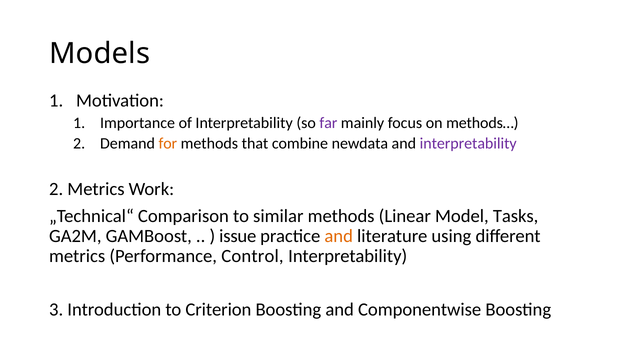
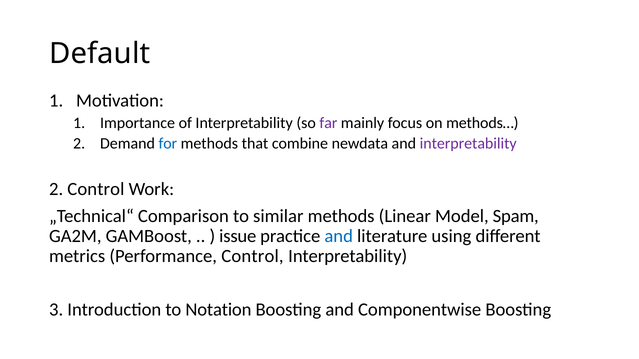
Models: Models -> Default (100, 54)
for colour: orange -> blue (168, 144)
2 Metrics: Metrics -> Control (96, 189)
Tasks: Tasks -> Spam (516, 216)
and colour: orange -> blue (339, 236)
Criterion: Criterion -> Notation (218, 310)
